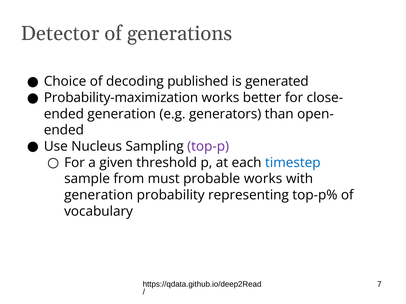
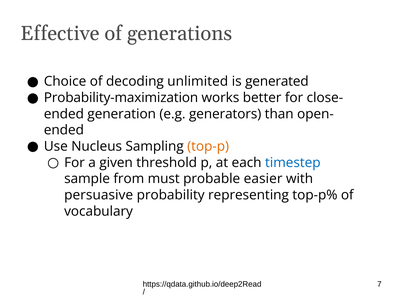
Detector: Detector -> Effective (60, 34)
published: published -> unlimited (198, 82)
top-p colour: purple -> orange (208, 147)
probable works: works -> easier (263, 179)
generation: generation -> persuasive (99, 195)
